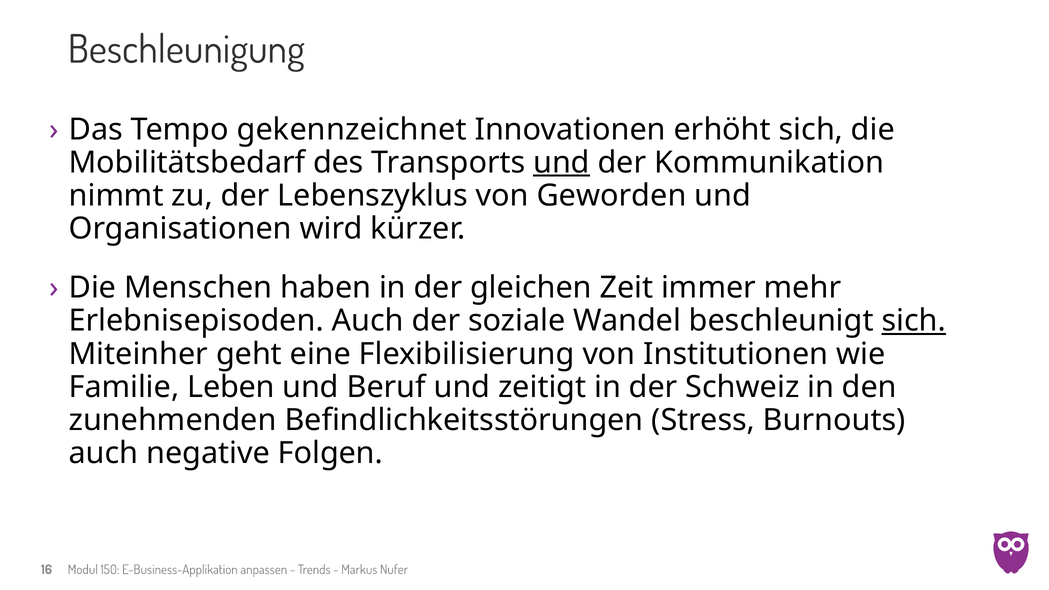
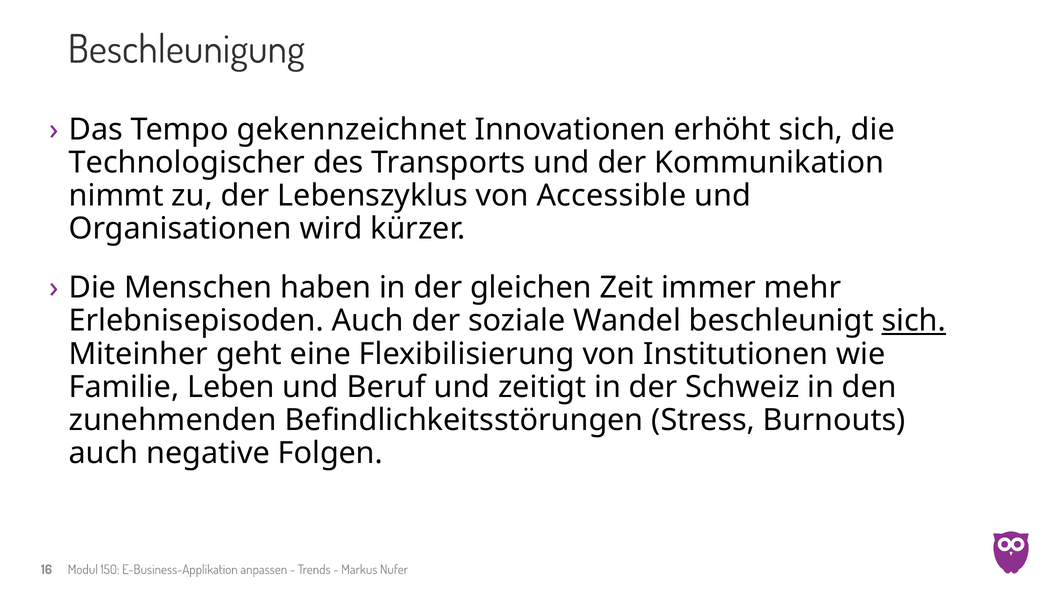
Mobilitätsbedarf: Mobilitätsbedarf -> Technologischer (187, 162)
und underline: present -> none (561, 162)
Geworden: Geworden -> Accessible (611, 196)
